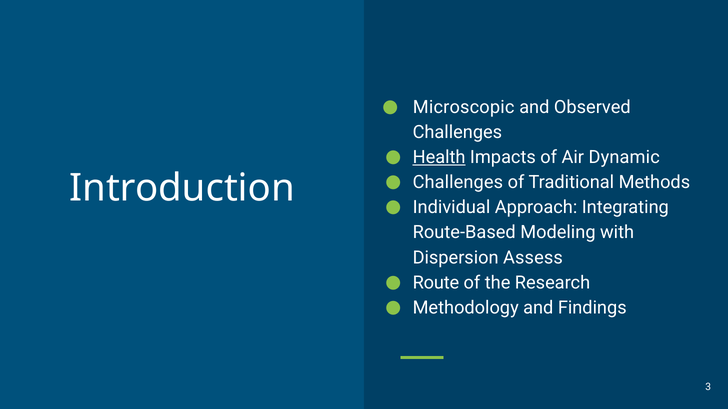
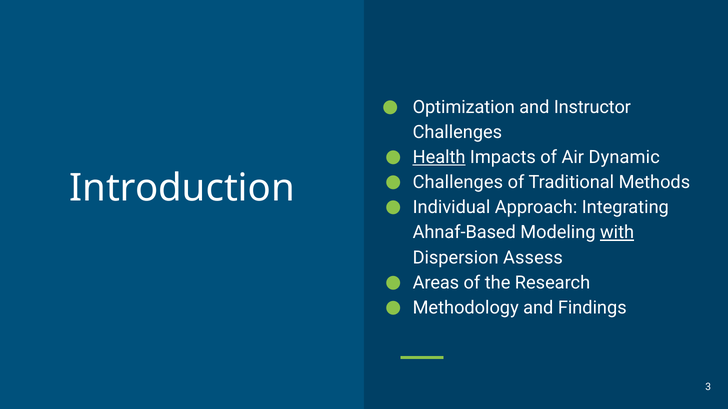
Microscopic: Microscopic -> Optimization (464, 107)
Observed: Observed -> Instructor (592, 107)
Route-Based: Route-Based -> Ahnaf-Based (464, 233)
with underline: none -> present (617, 233)
Route: Route -> Areas (436, 283)
